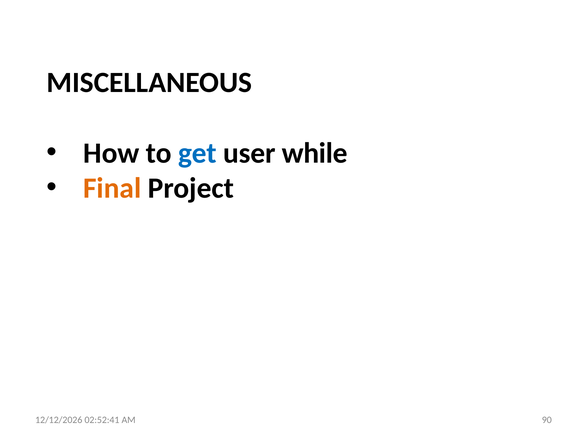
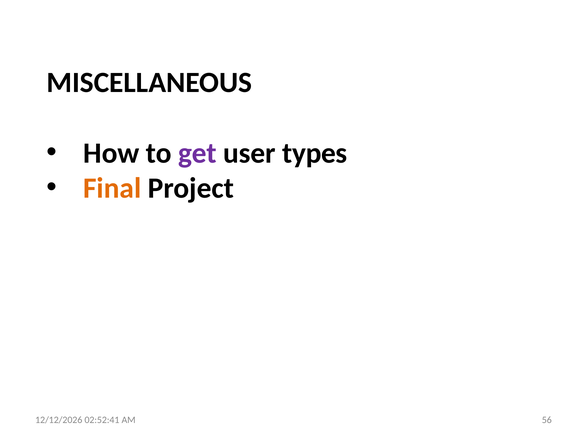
get colour: blue -> purple (197, 153)
while: while -> types (315, 153)
90: 90 -> 56 (547, 420)
